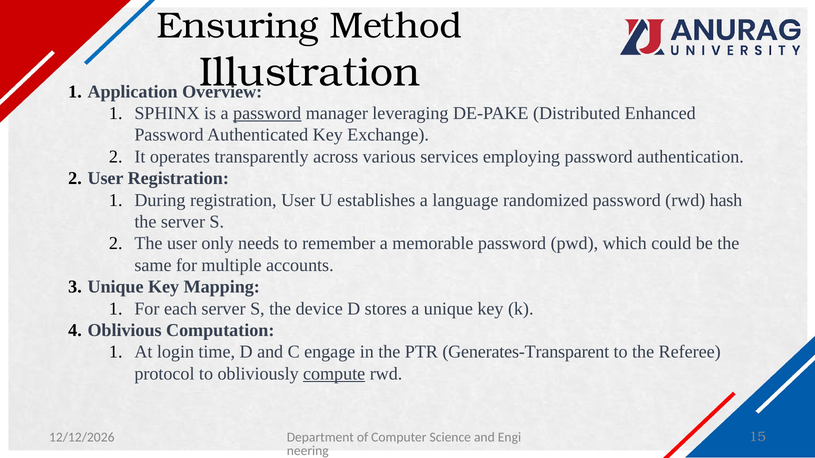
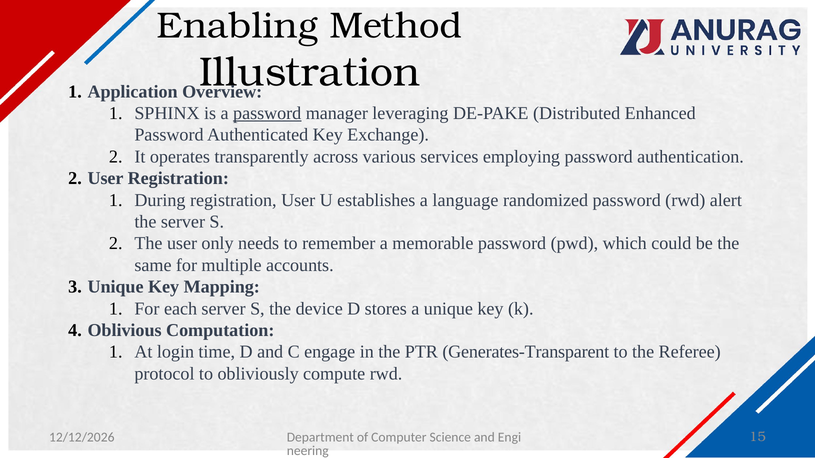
Ensuring: Ensuring -> Enabling (237, 26)
hash: hash -> alert (726, 200)
compute underline: present -> none (334, 374)
